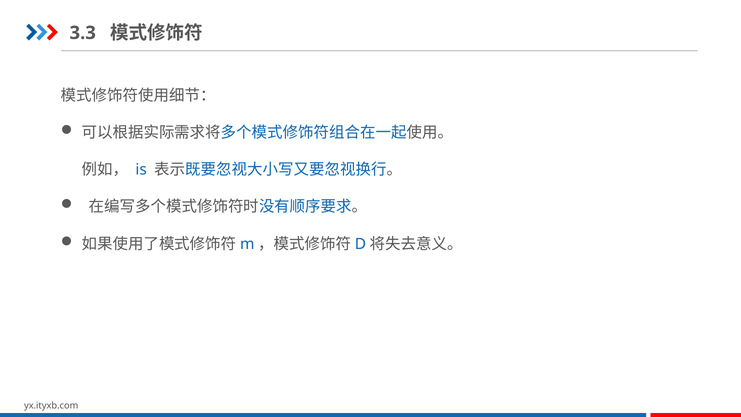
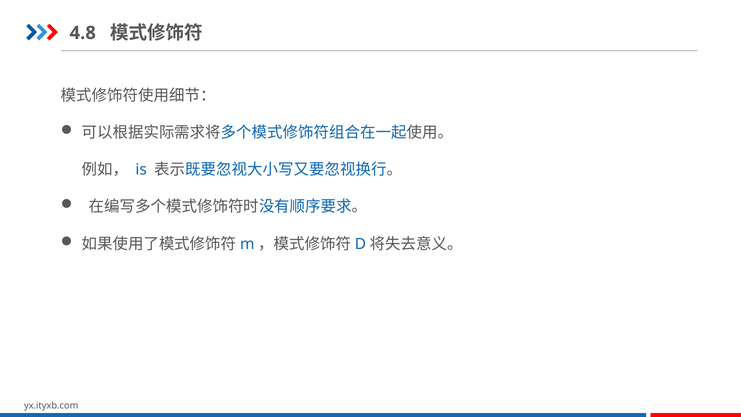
3.3: 3.3 -> 4.8 (83, 33)
